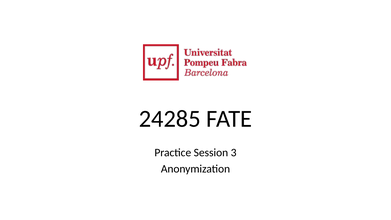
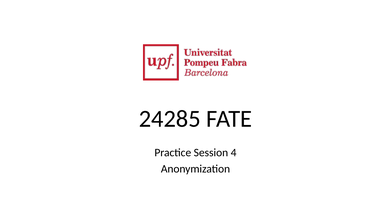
3: 3 -> 4 (234, 153)
